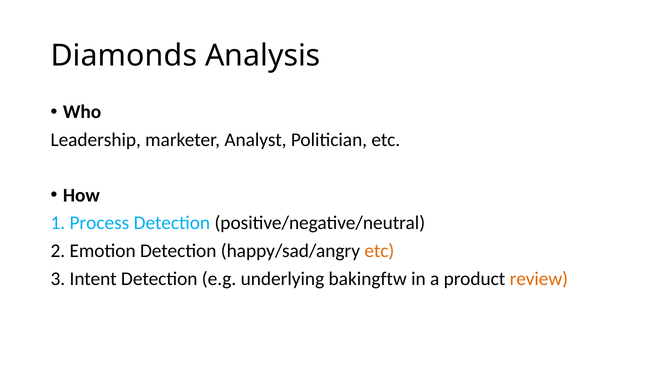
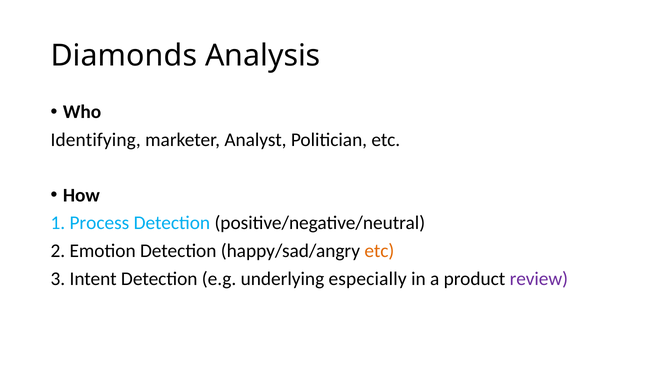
Leadership: Leadership -> Identifying (96, 140)
bakingftw: bakingftw -> especially (368, 279)
review colour: orange -> purple (539, 279)
